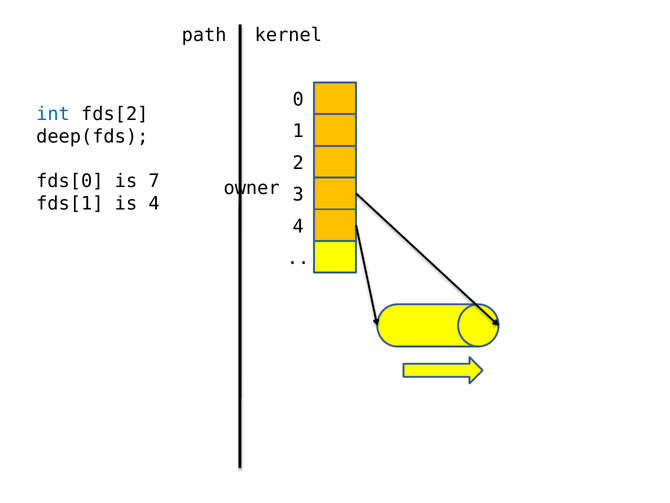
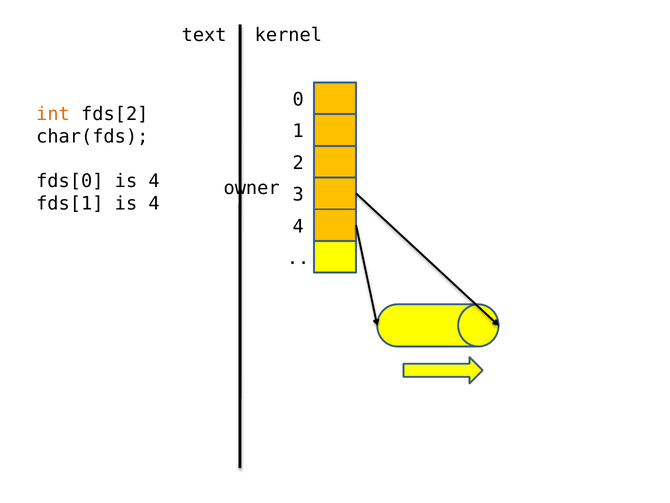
path: path -> text (204, 35)
int colour: blue -> orange (53, 114)
deep(fds: deep(fds -> char(fds (92, 136)
fds[0 is 7: 7 -> 4 (154, 181)
